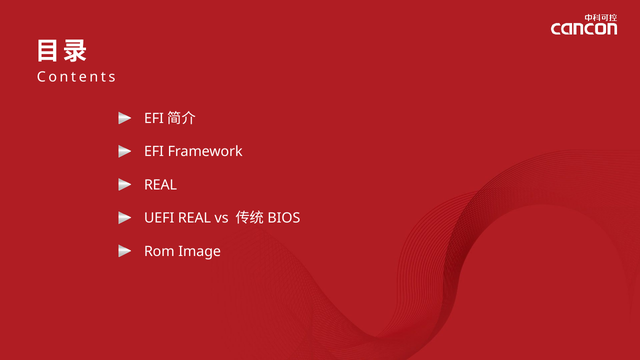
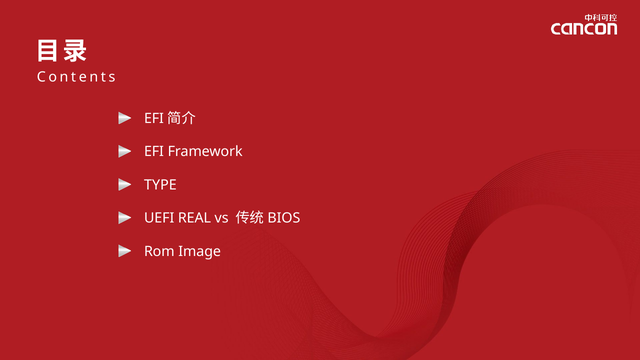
REAL: REAL -> TYPE (160, 185)
